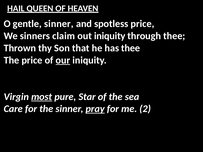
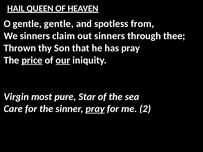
gentle sinner: sinner -> gentle (59, 24)
spotless price: price -> from (142, 24)
out iniquity: iniquity -> sinners (110, 36)
has thee: thee -> pray (131, 48)
price underline: none -> present (32, 60)
most underline: present -> none (42, 97)
